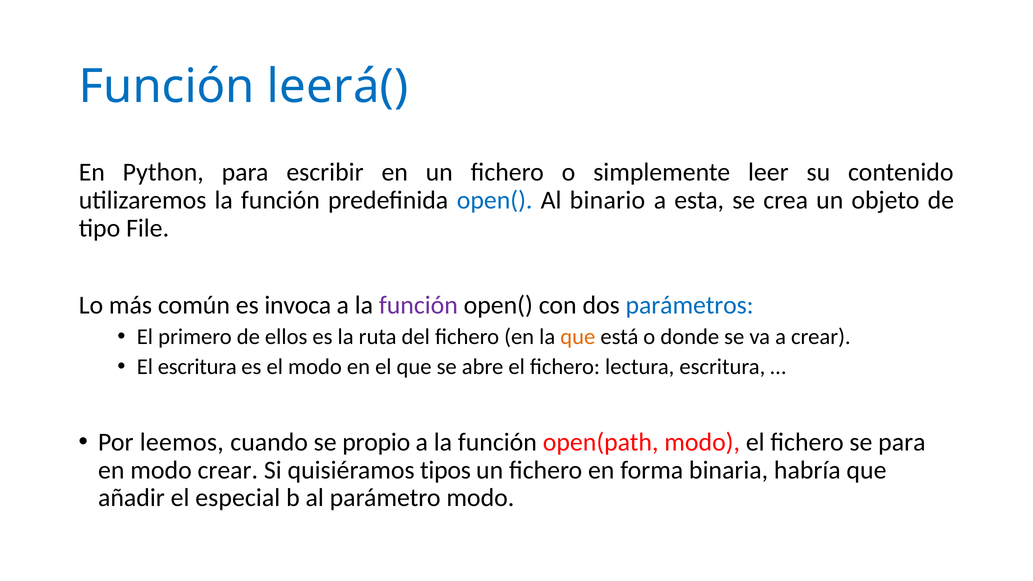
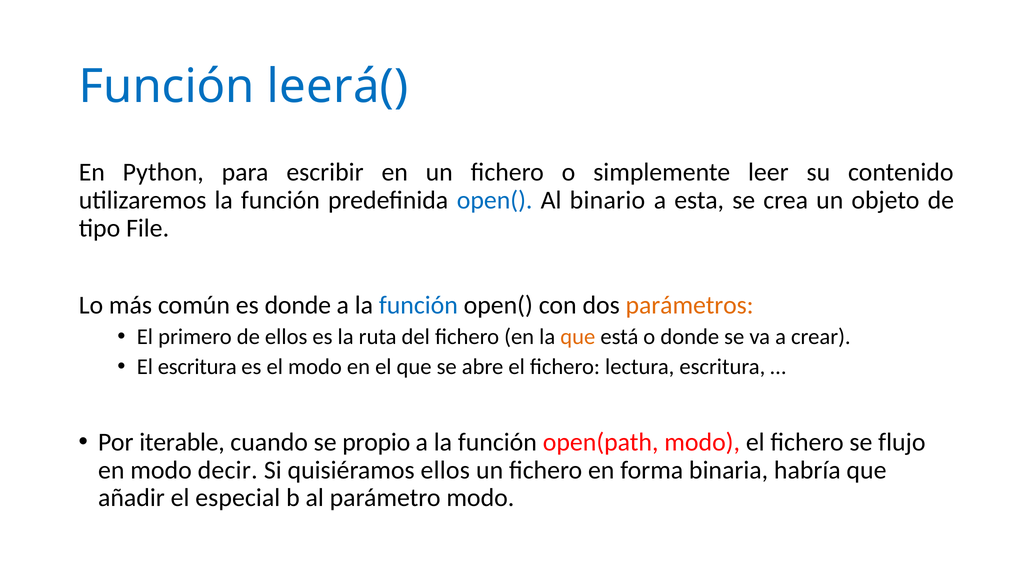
es invoca: invoca -> donde (298, 305)
función colour: purple -> blue (418, 305)
parámetros colour: blue -> orange (690, 305)
leemos: leemos -> iterable (182, 442)
se para: para -> flujo (902, 442)
modo crear: crear -> decir (228, 470)
quisiéramos tipos: tipos -> ellos (445, 470)
